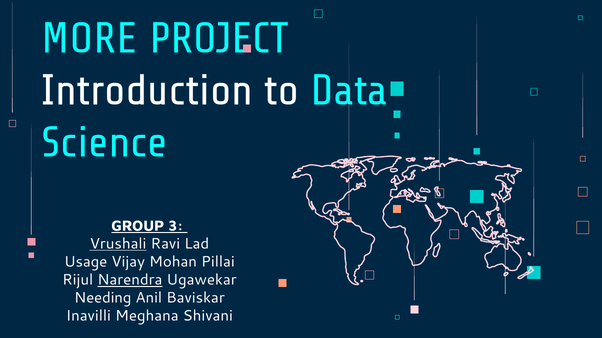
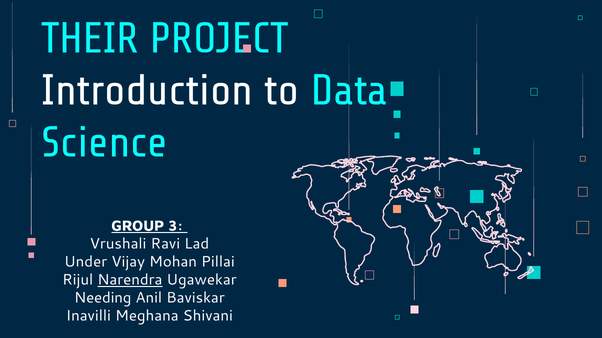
MORE: MORE -> THEIR (90, 38)
Vrushali underline: present -> none (118, 244)
Usage: Usage -> Under (86, 262)
